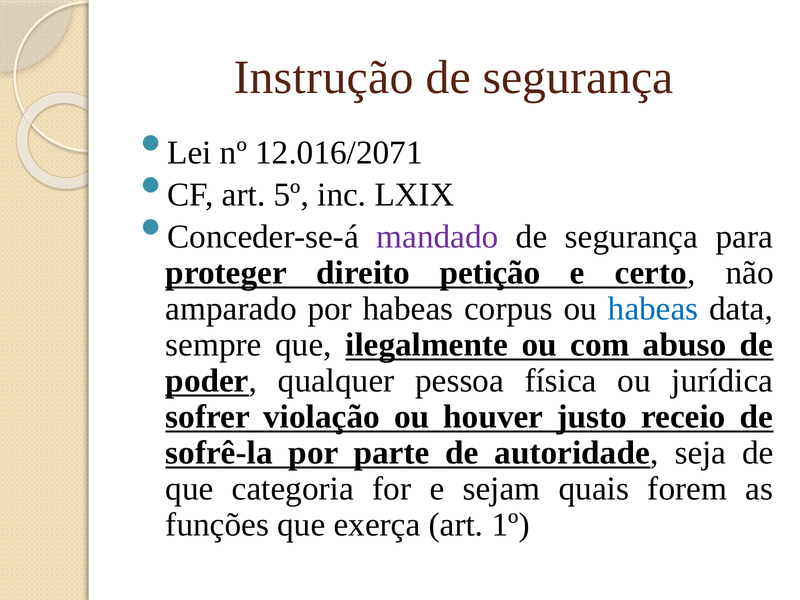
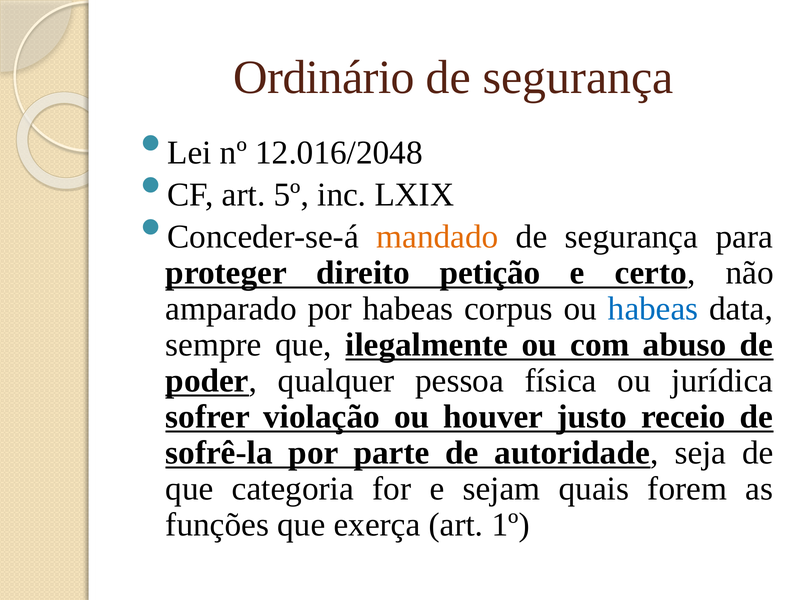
Instrução: Instrução -> Ordinário (324, 77)
12.016/2071: 12.016/2071 -> 12.016/2048 (339, 153)
mandado colour: purple -> orange (437, 237)
